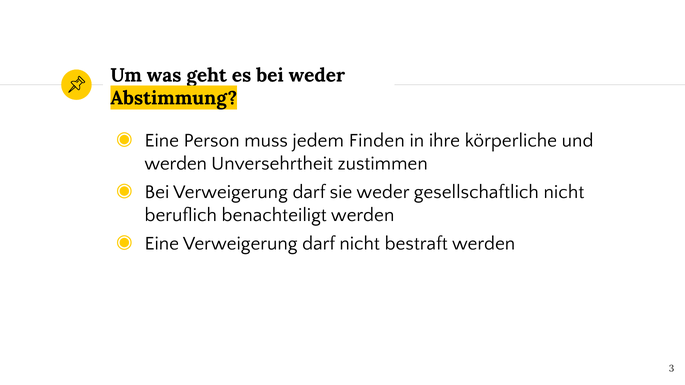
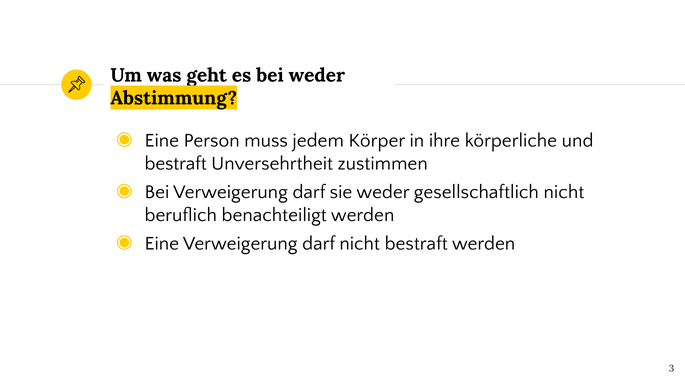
Finden: Finden -> Körper (377, 141)
werden: werden -> bestraft (176, 164)
